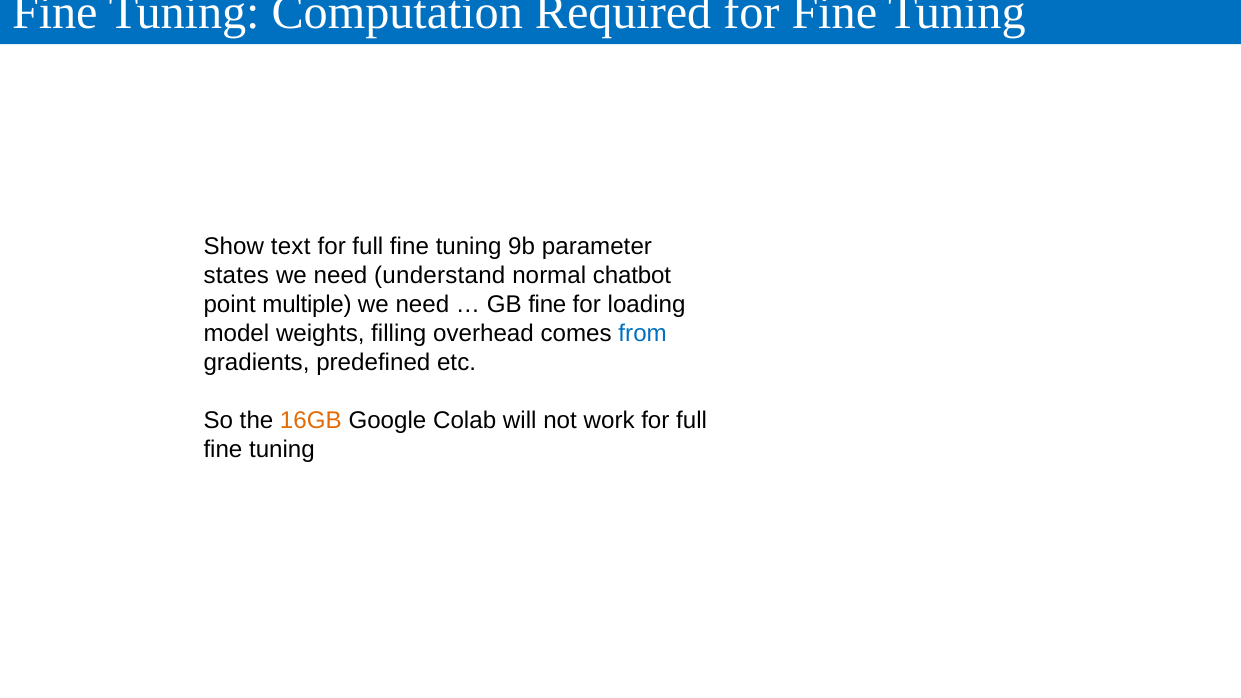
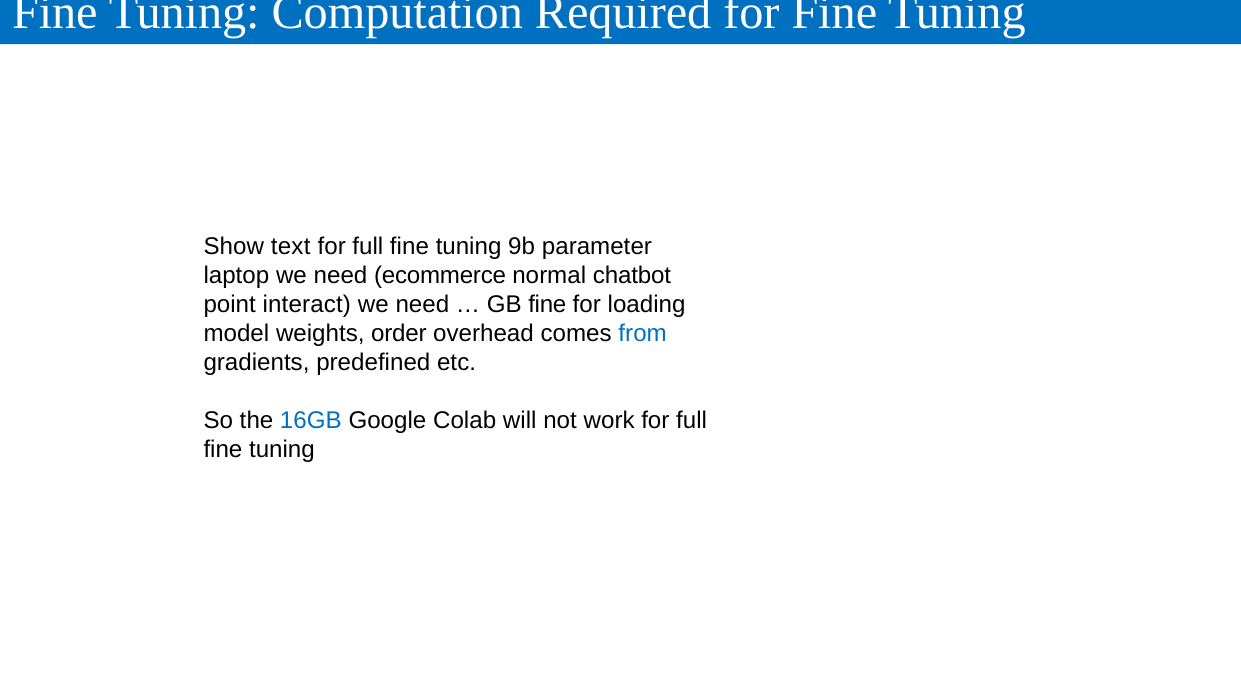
states: states -> laptop (236, 276)
understand: understand -> ecommerce (440, 276)
multiple: multiple -> interact (307, 305)
filling: filling -> order (399, 334)
16GB colour: orange -> blue (311, 421)
